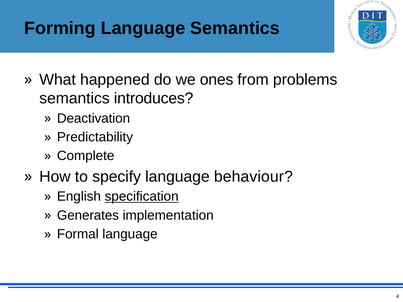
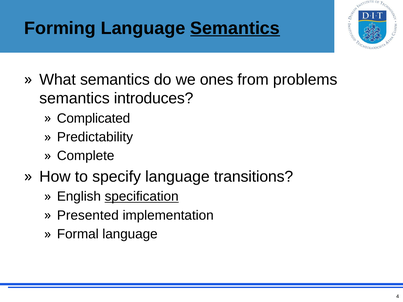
Semantics underline: none -> present (235, 28)
What happened: happened -> semantics (115, 80)
Deactivation: Deactivation -> Complicated (94, 118)
behaviour: behaviour -> transitions (254, 177)
Generates: Generates -> Presented (88, 216)
